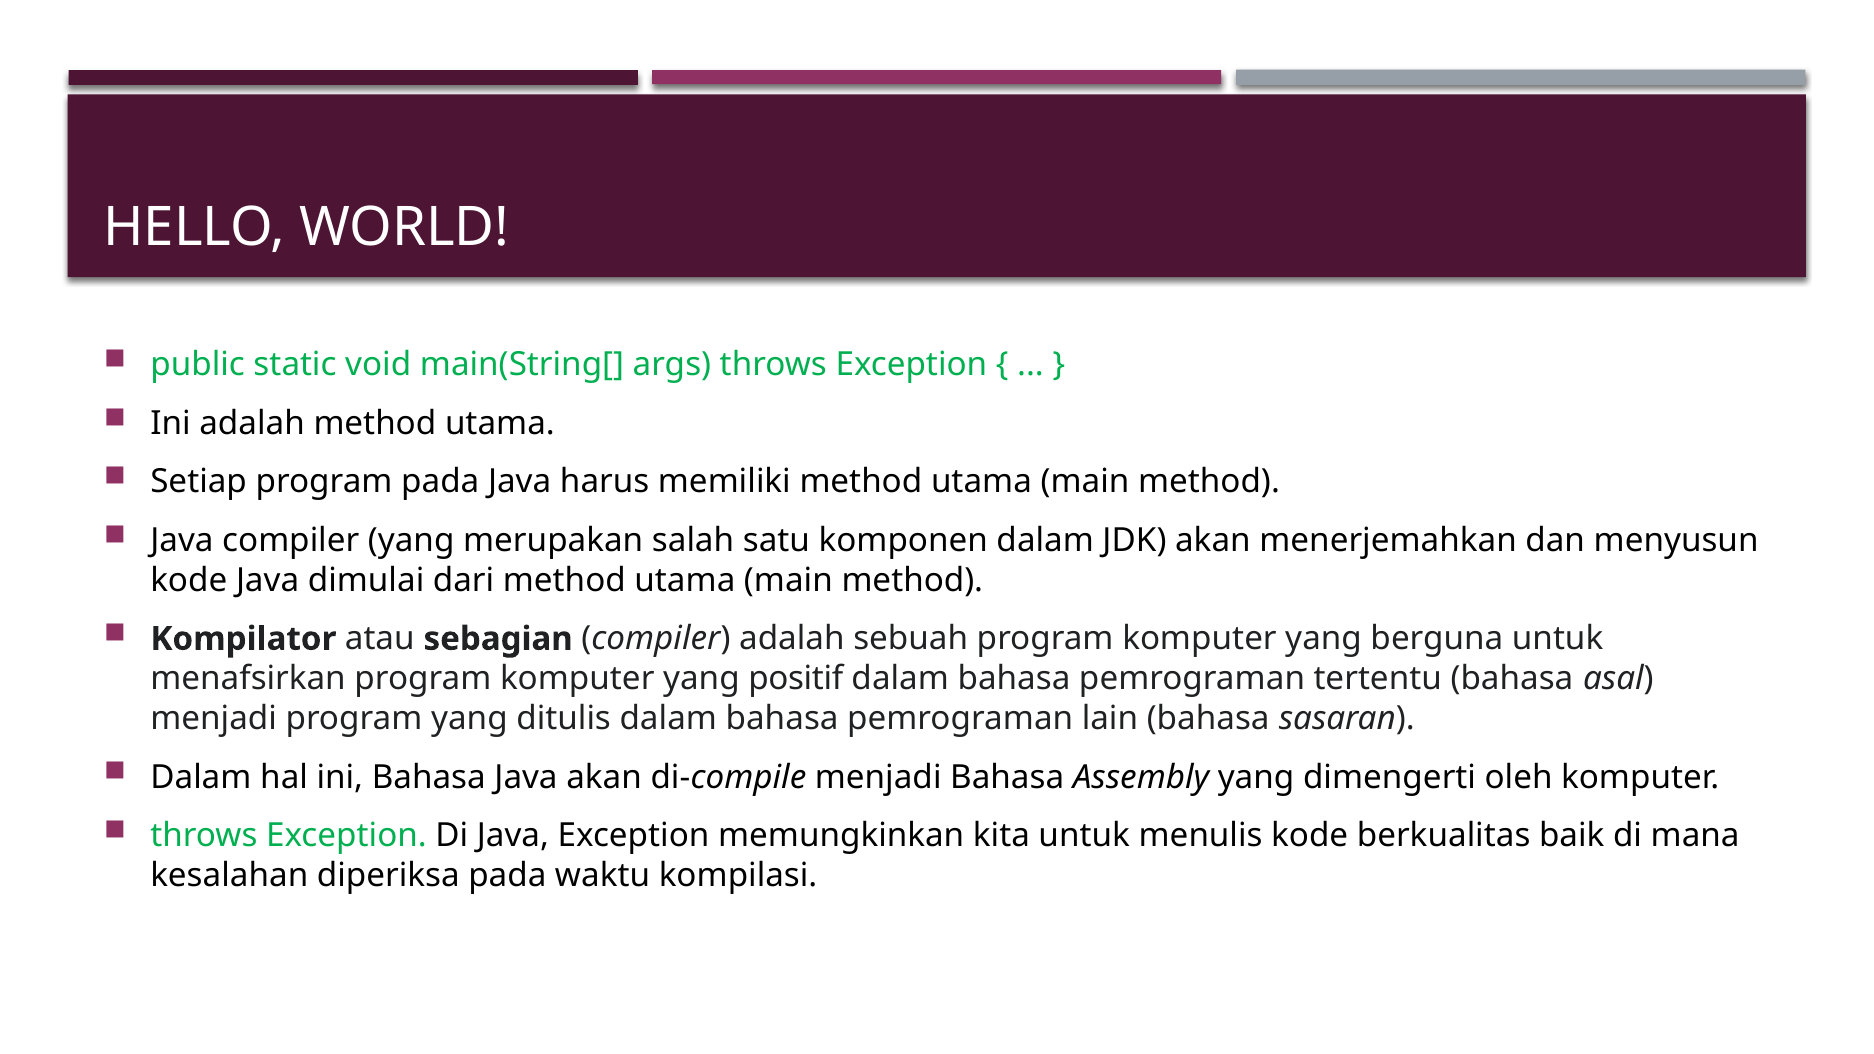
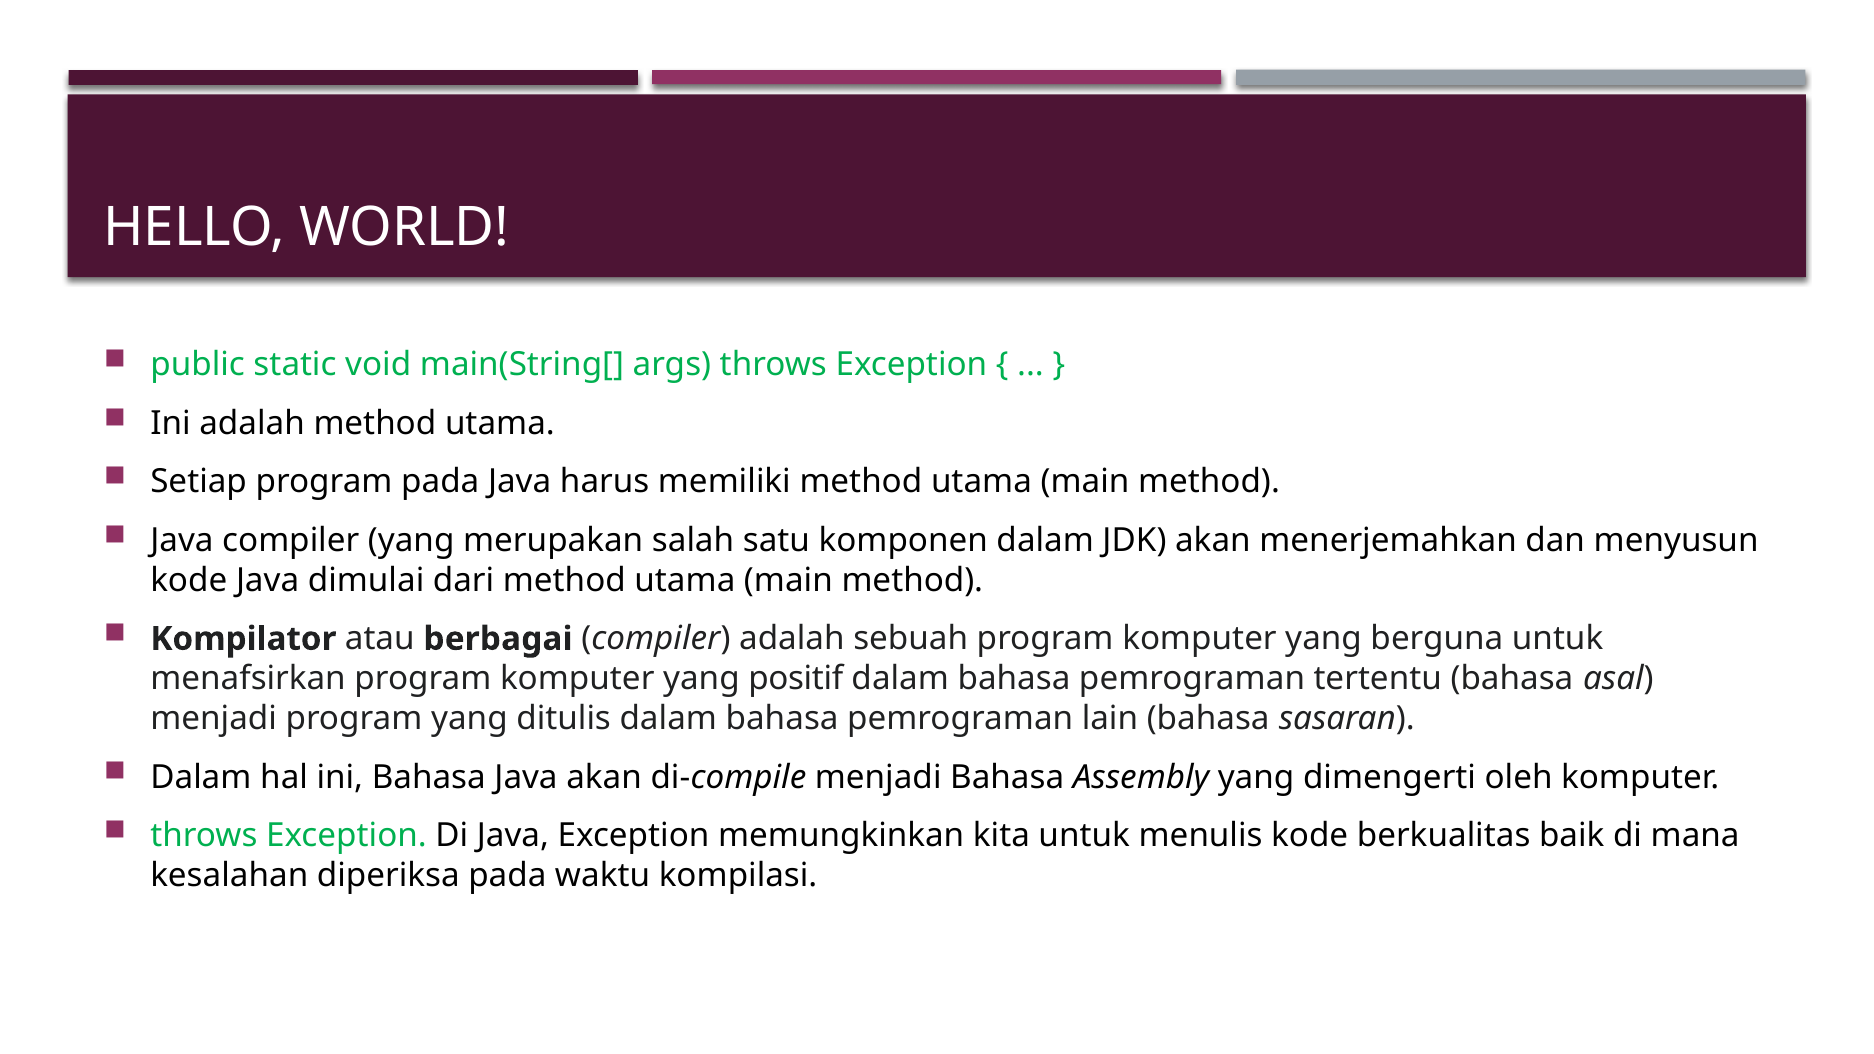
sebagian: sebagian -> berbagai (498, 639)
